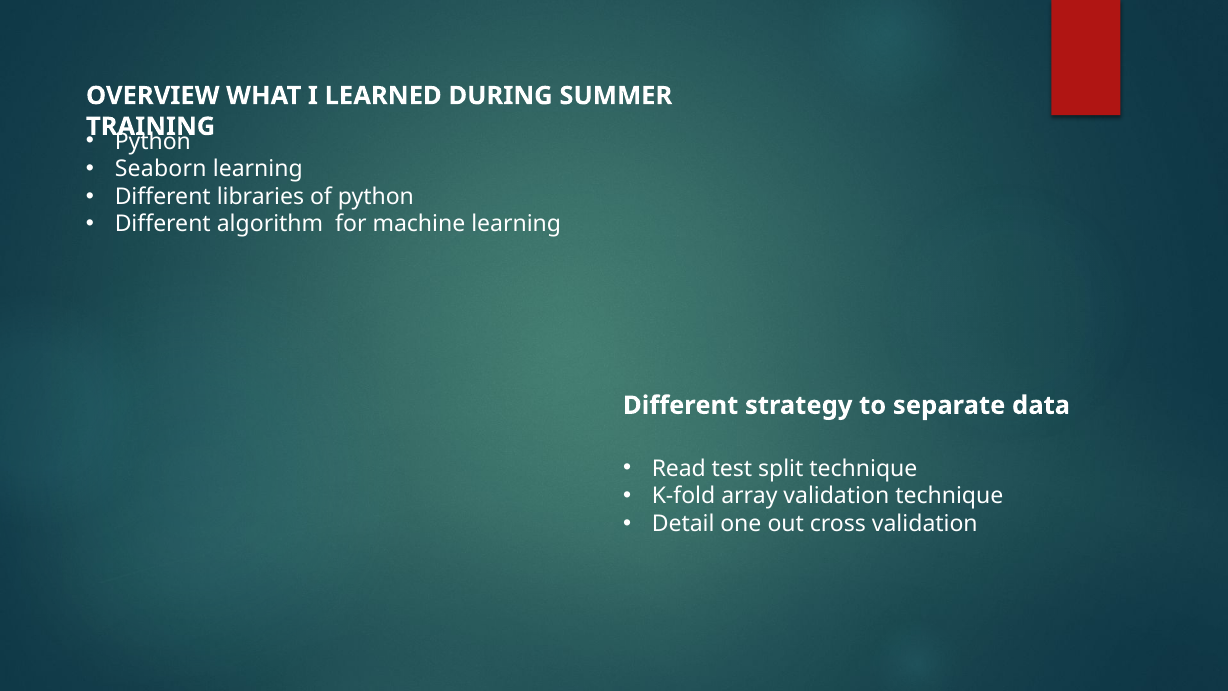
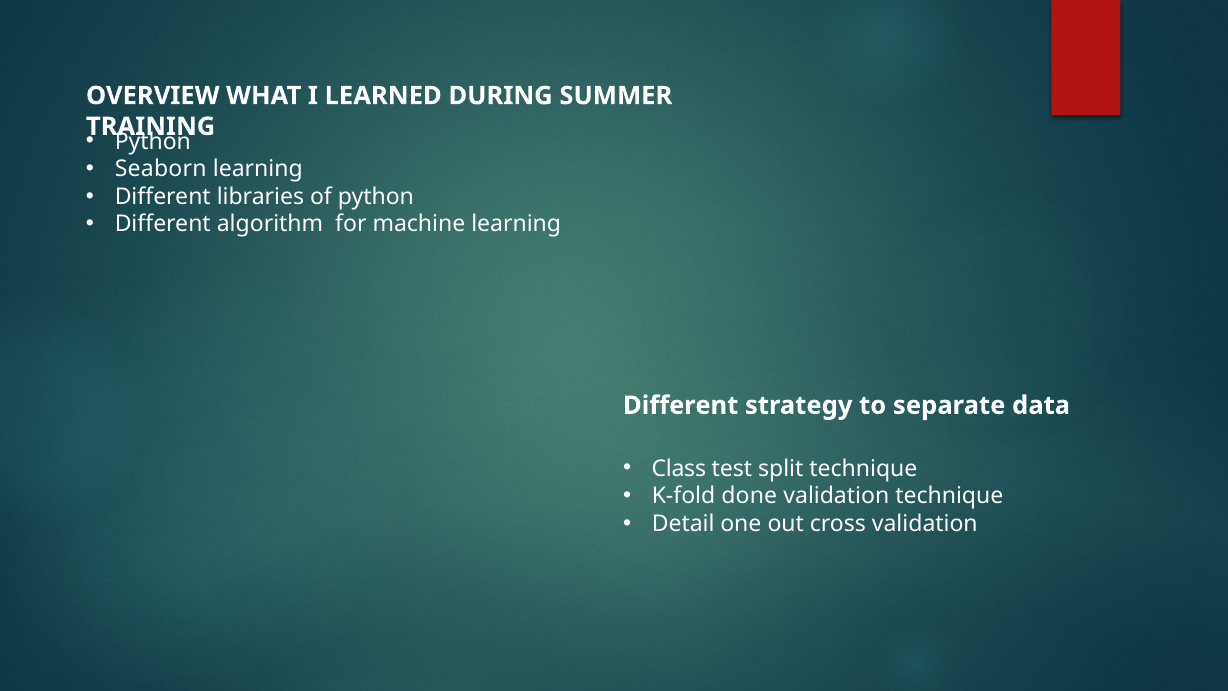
Read: Read -> Class (679, 468)
array: array -> done (749, 496)
